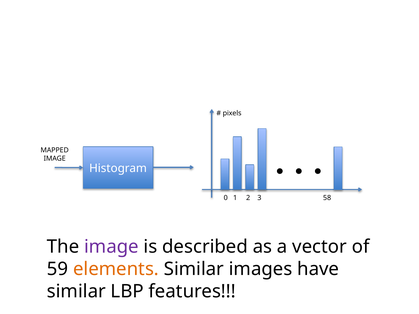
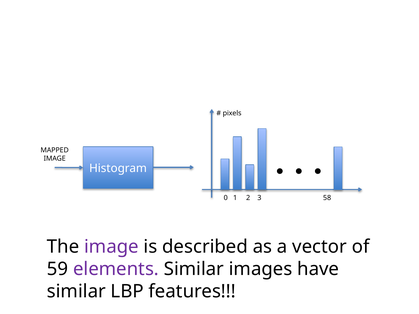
elements colour: orange -> purple (116, 269)
